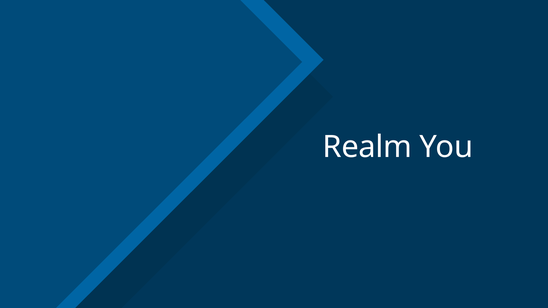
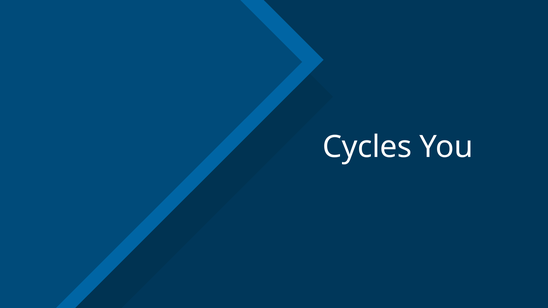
Realm: Realm -> Cycles (367, 147)
